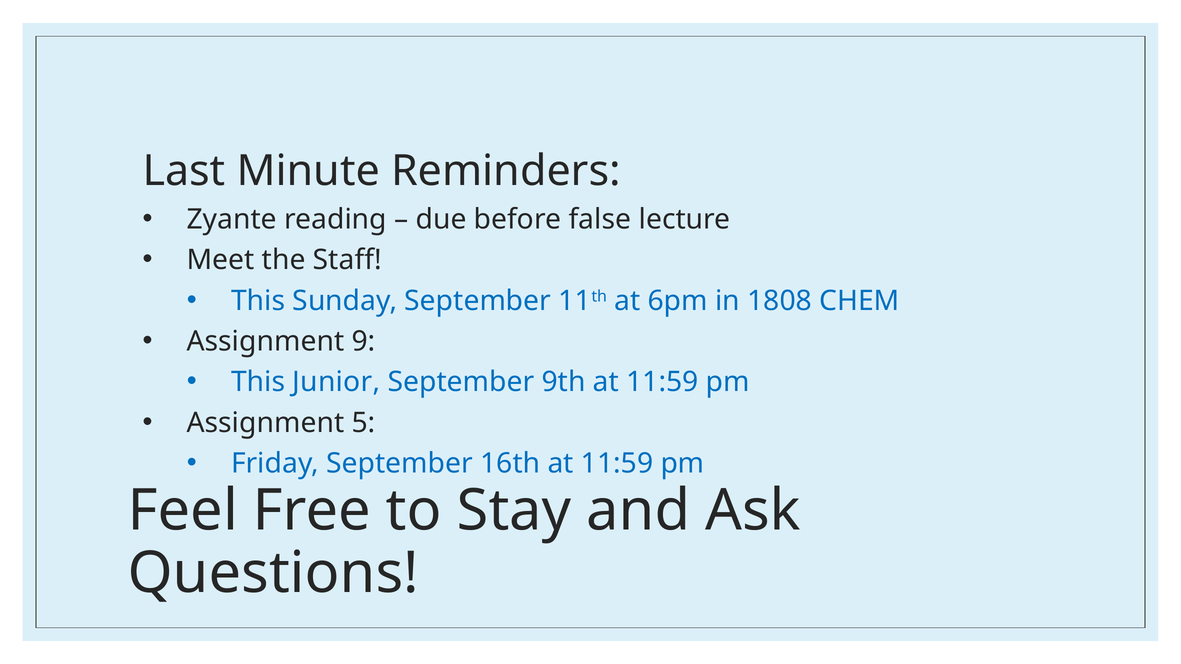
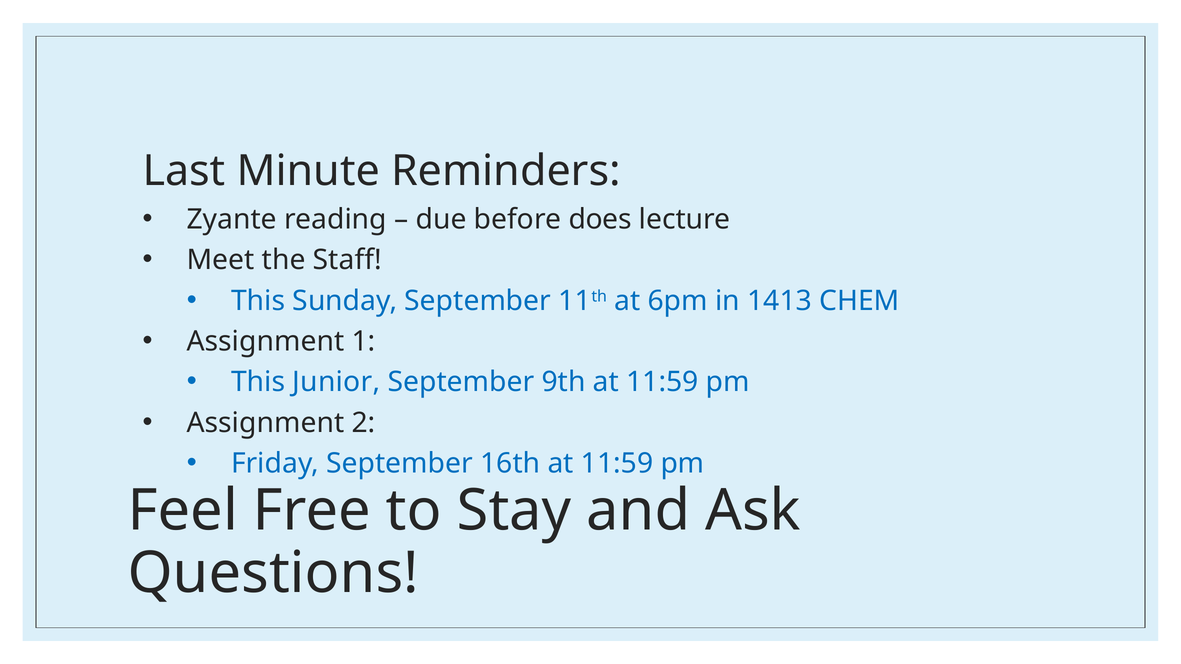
false: false -> does (600, 219)
1808: 1808 -> 1413 (780, 301)
9: 9 -> 1 (363, 342)
5: 5 -> 2 (363, 423)
